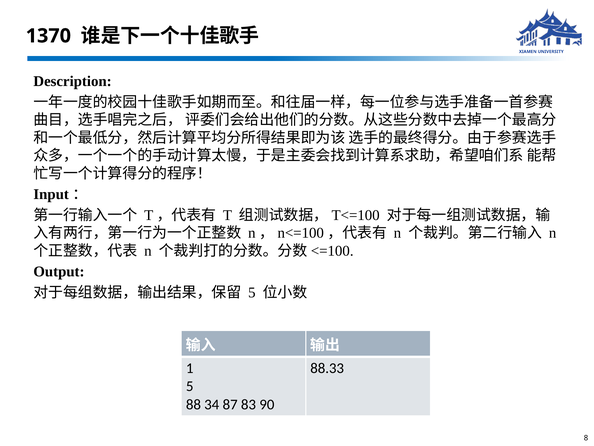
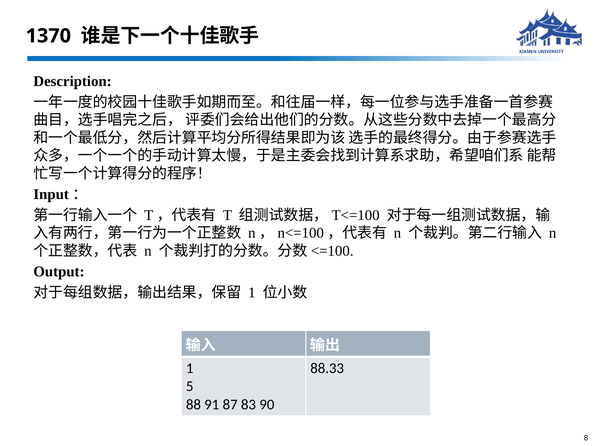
5: 5 -> 1 (252, 292)
34: 34 -> 91 (212, 404)
